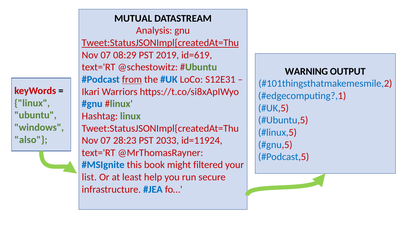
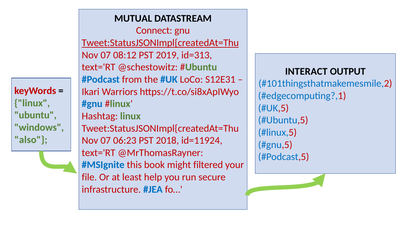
Analysis: Analysis -> Connect (154, 31)
08:29: 08:29 -> 08:12 (125, 55)
id=619: id=619 -> id=313 (197, 55)
WARNING: WARNING -> INTERACT (306, 71)
from underline: present -> none (132, 79)
28:23: 28:23 -> 06:23 (125, 141)
2033: 2033 -> 2018 (167, 141)
list: list -> file (89, 177)
